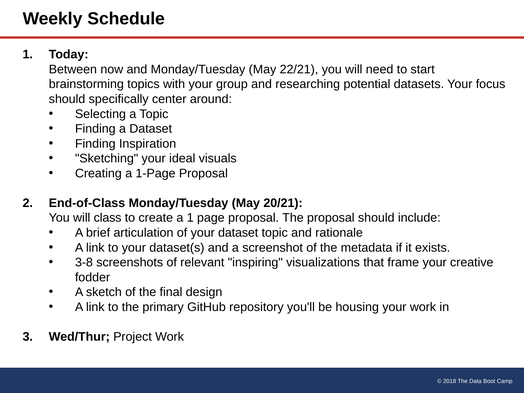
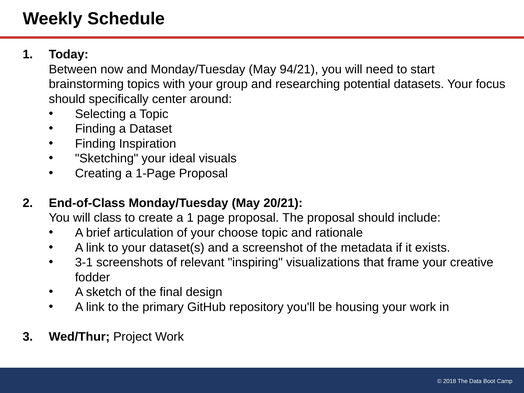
22/21: 22/21 -> 94/21 (299, 69)
your dataset: dataset -> choose (238, 233)
3-8: 3-8 -> 3-1 (84, 262)
